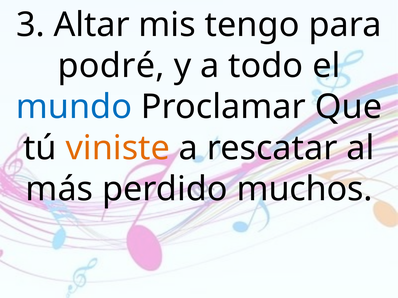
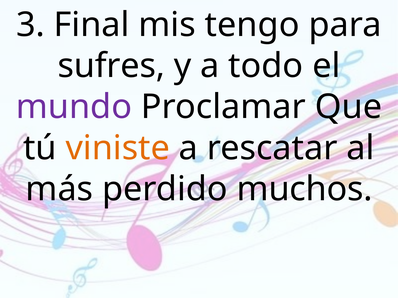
Altar: Altar -> Final (92, 25)
podré: podré -> sufres (111, 66)
mundo colour: blue -> purple (74, 107)
